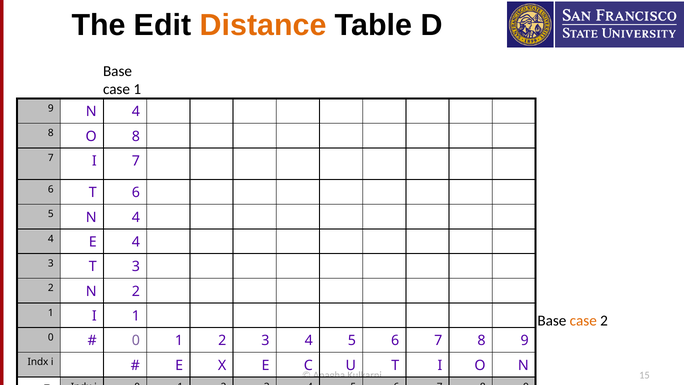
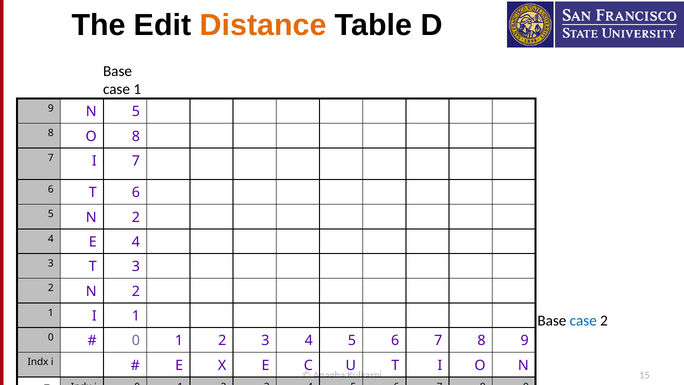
9 N 4: 4 -> 5 (136, 112)
5 N 4: 4 -> 2 (136, 217)
case colour: orange -> blue (583, 320)
